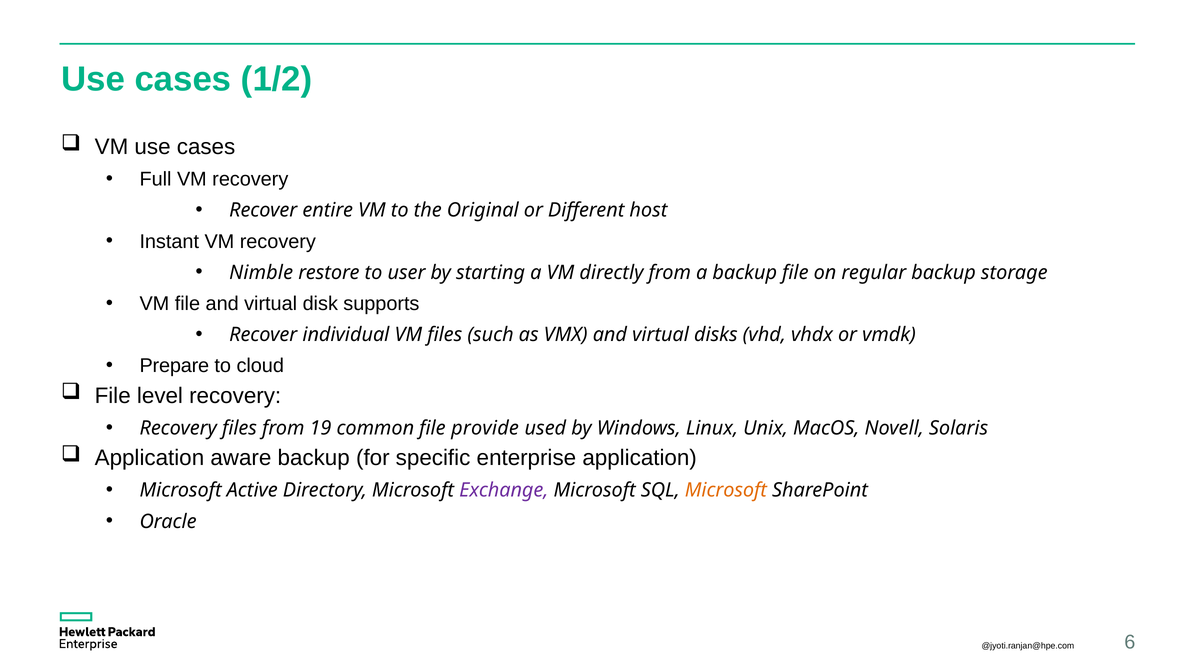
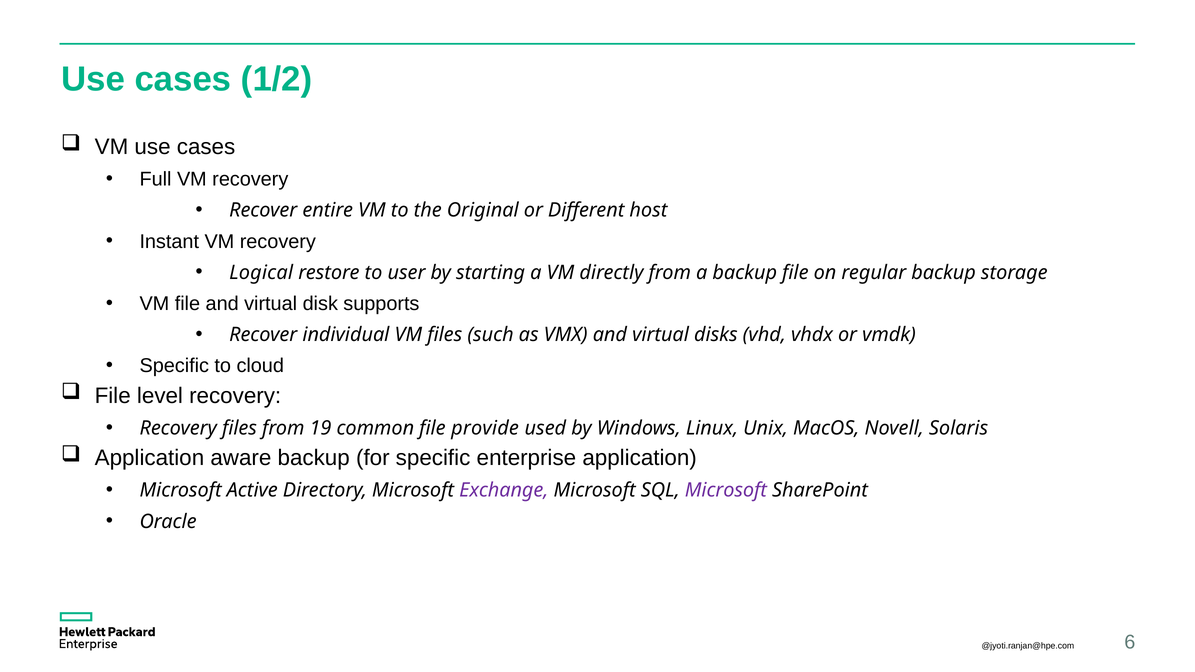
Nimble: Nimble -> Logical (261, 273)
Prepare: Prepare -> Specific (174, 366)
Microsoft colour: orange -> purple (726, 490)
